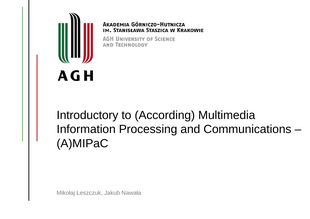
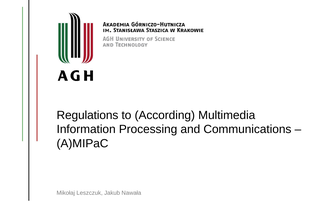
Introductory: Introductory -> Regulations (87, 115)
